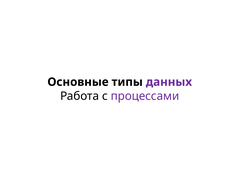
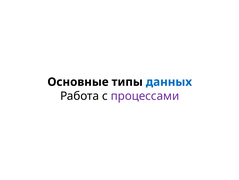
данных colour: purple -> blue (169, 82)
